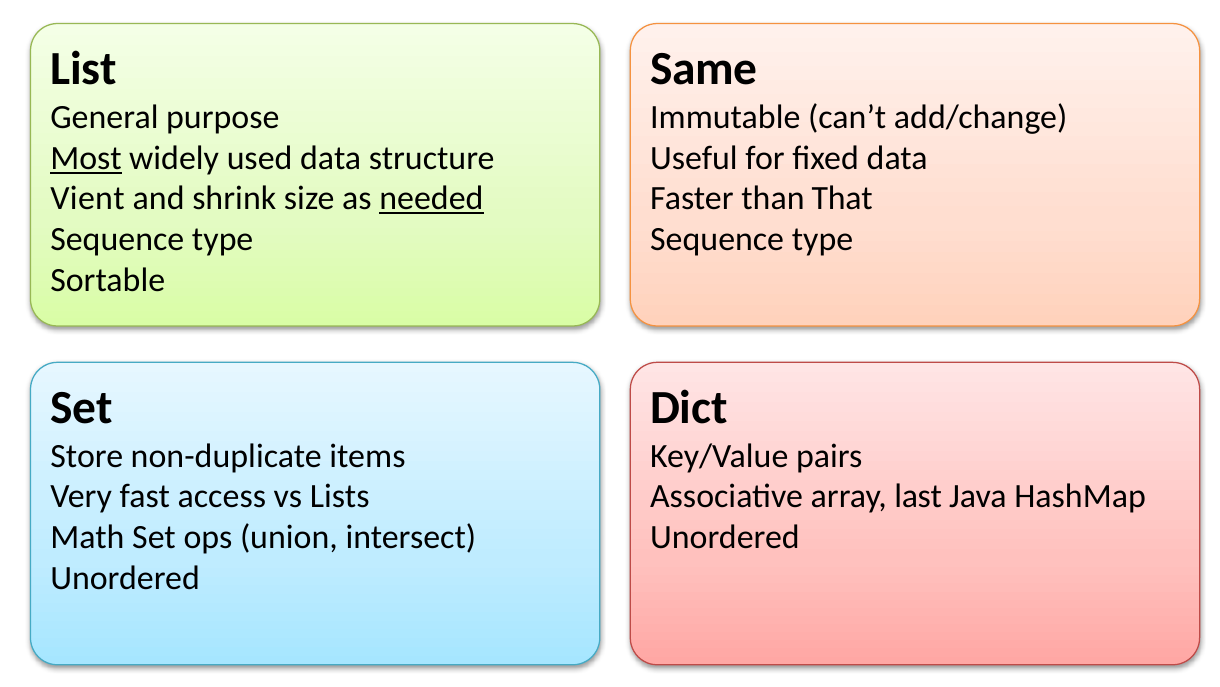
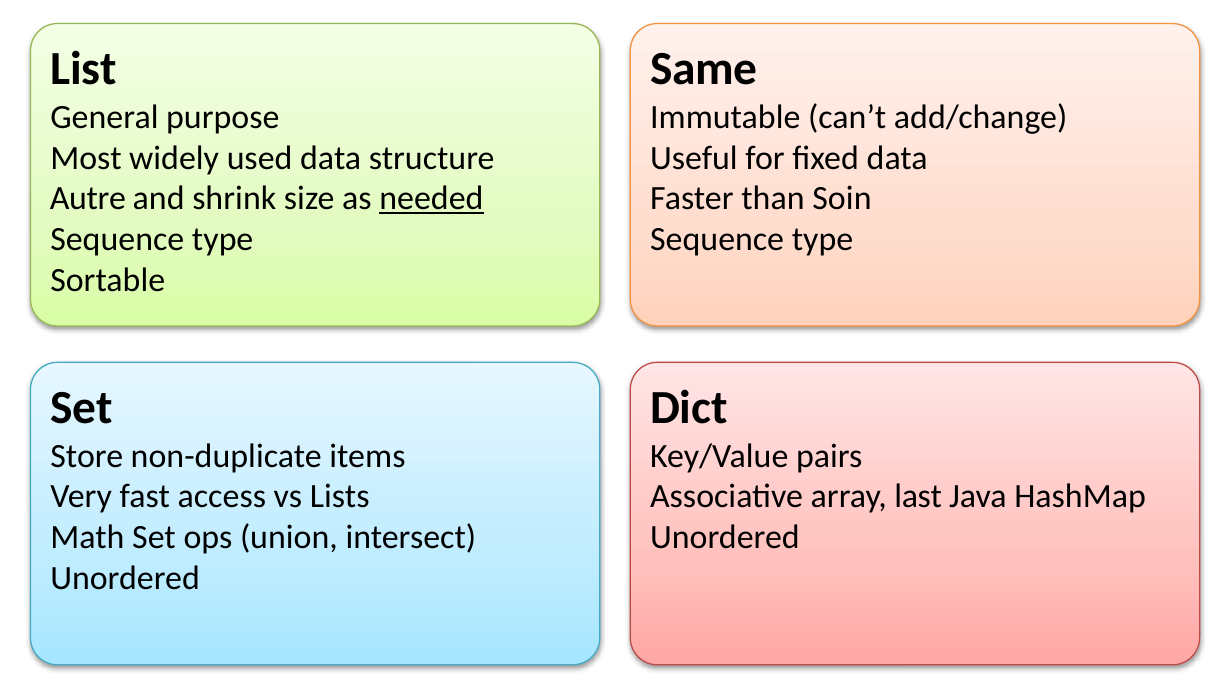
Most underline: present -> none (86, 158)
Vient: Vient -> Autre (88, 198)
That: That -> Soin (842, 198)
